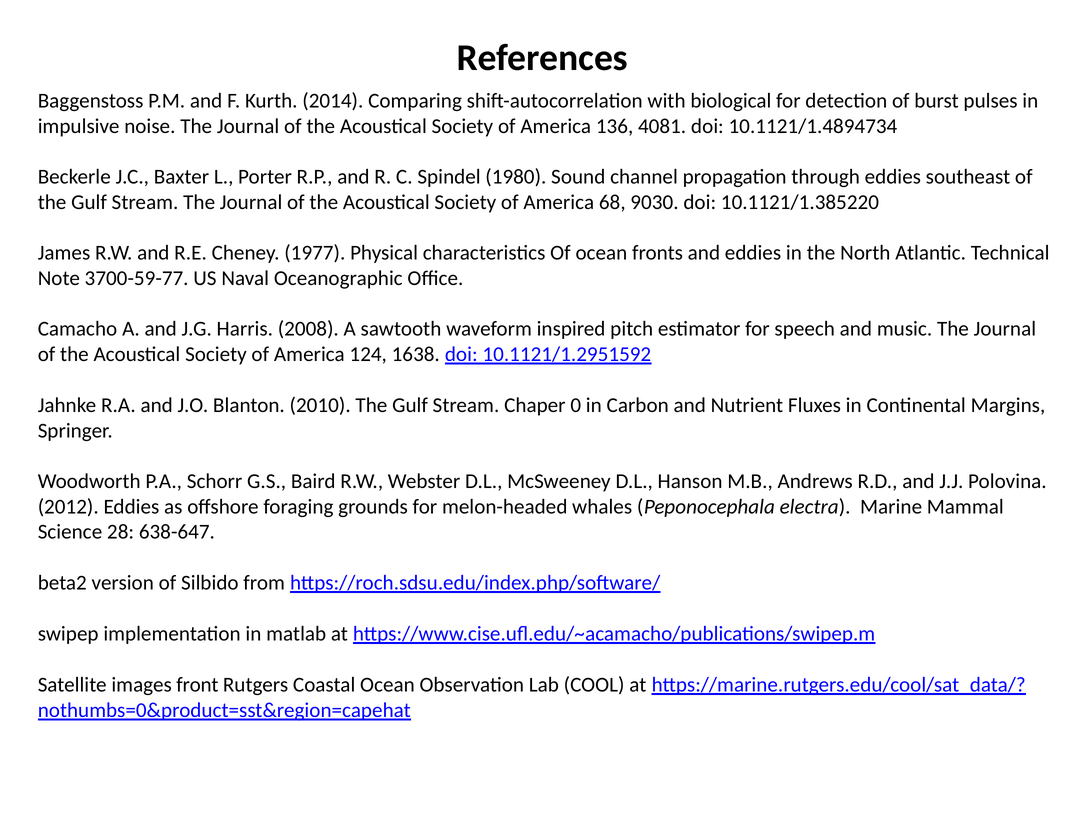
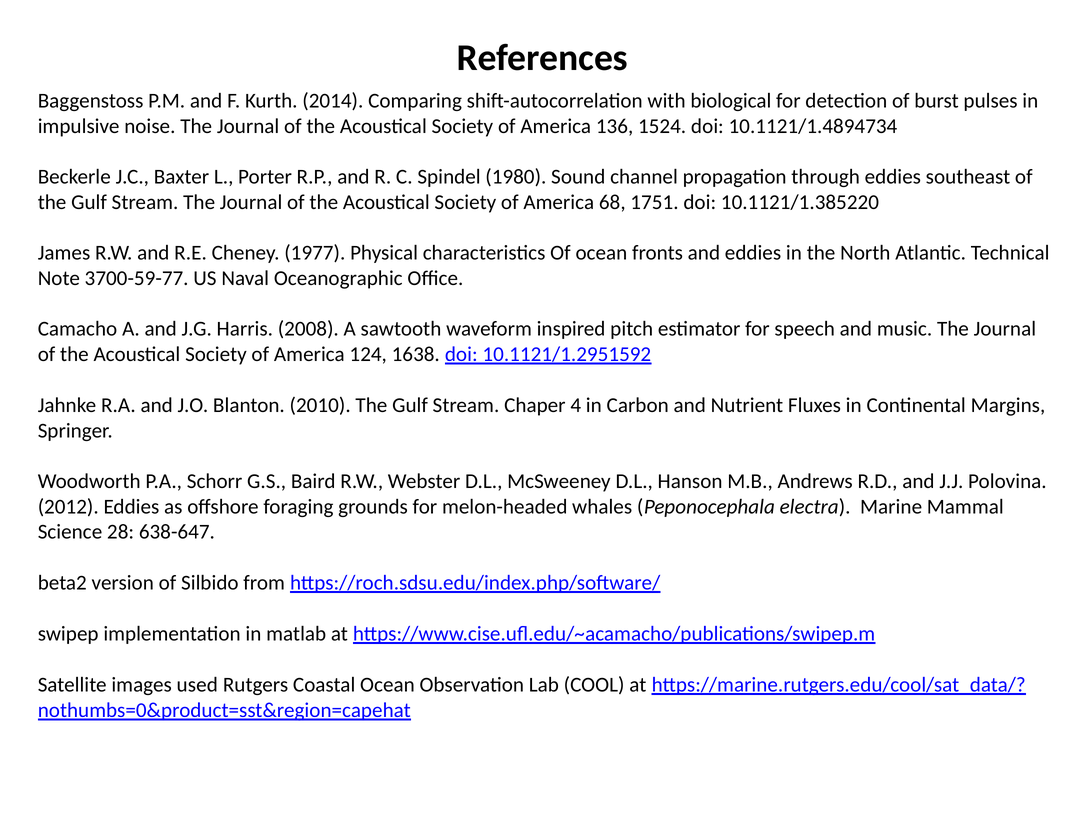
4081: 4081 -> 1524 (662, 126)
9030: 9030 -> 1751 (654, 202)
0: 0 -> 4 (576, 405)
front: front -> used (197, 684)
